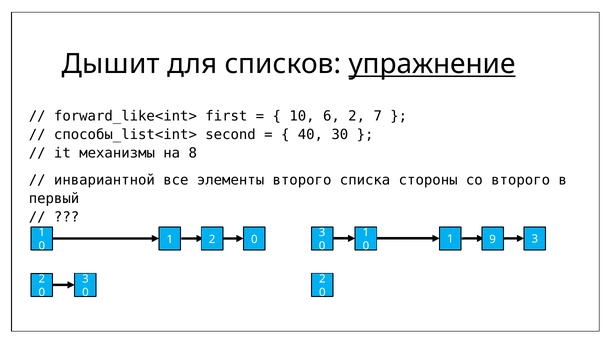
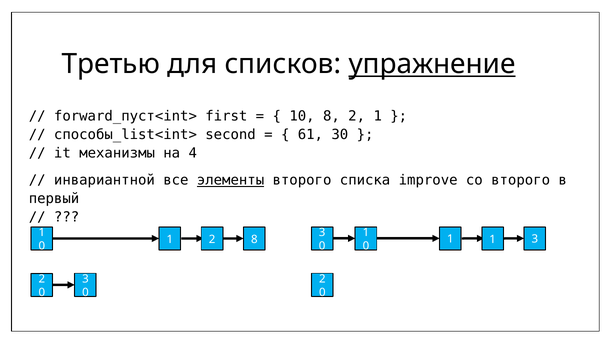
Дышит: Дышит -> Третью (111, 64)
forward_like<int>: forward_like<int> -> forward_пуст<int> (125, 116)
10 6: 6 -> 8 (331, 116)
2 7: 7 -> 1 (378, 116)
40: 40 -> 61 (310, 135)
8: 8 -> 4 (193, 153)
элементы underline: none -> present (231, 181)
стороны: стороны -> improve (428, 181)
1 9: 9 -> 1 (493, 240)
1 2 0: 0 -> 8 (254, 240)
